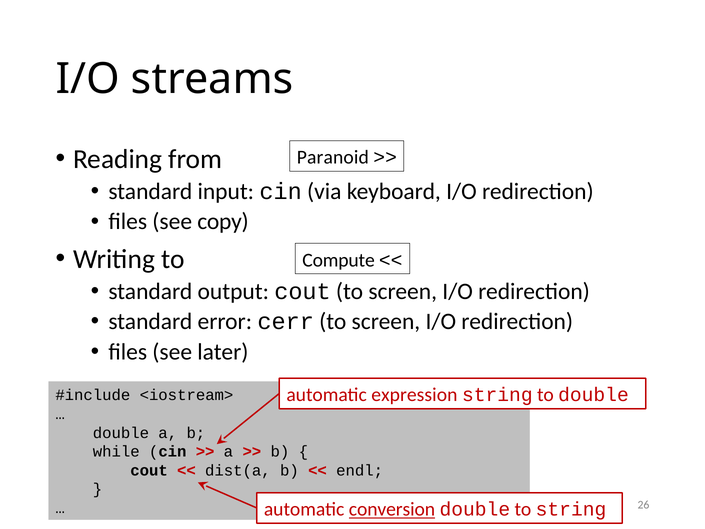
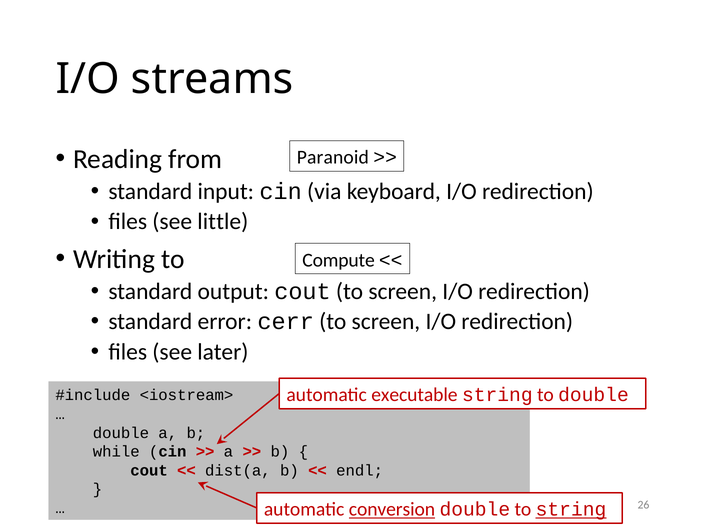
copy: copy -> little (223, 222)
expression: expression -> executable (414, 395)
string underline: none -> present (571, 509)
